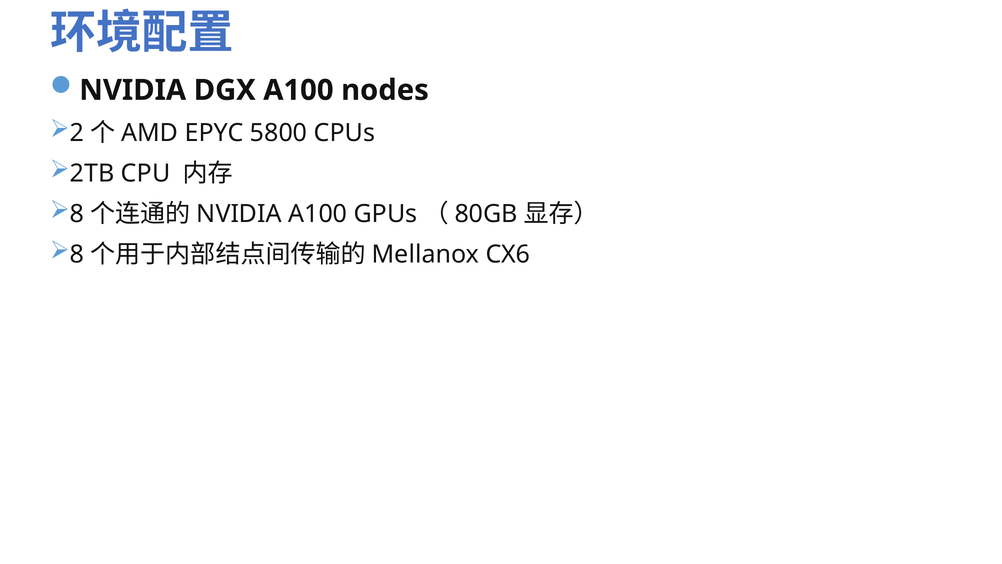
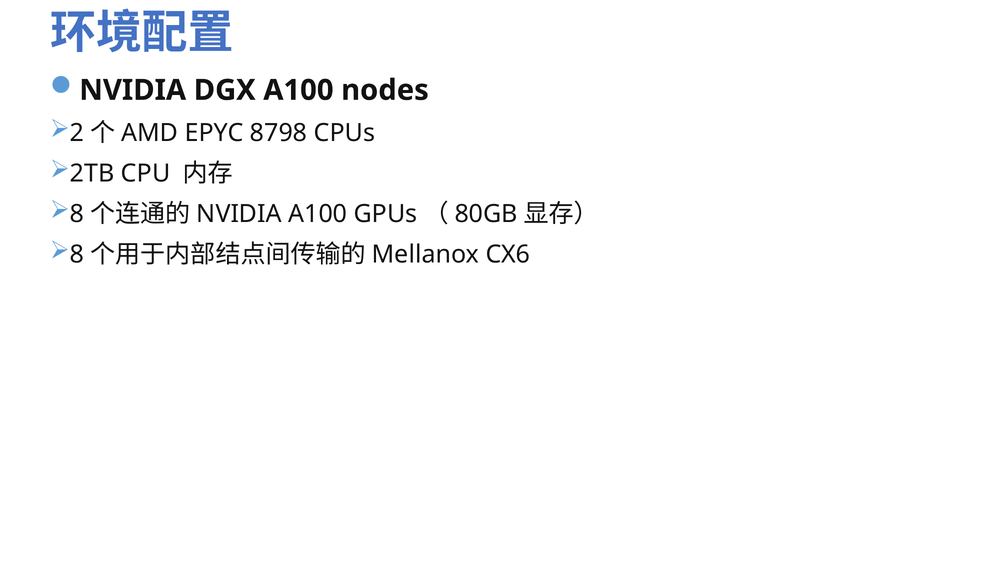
5800: 5800 -> 8798 (279, 133)
